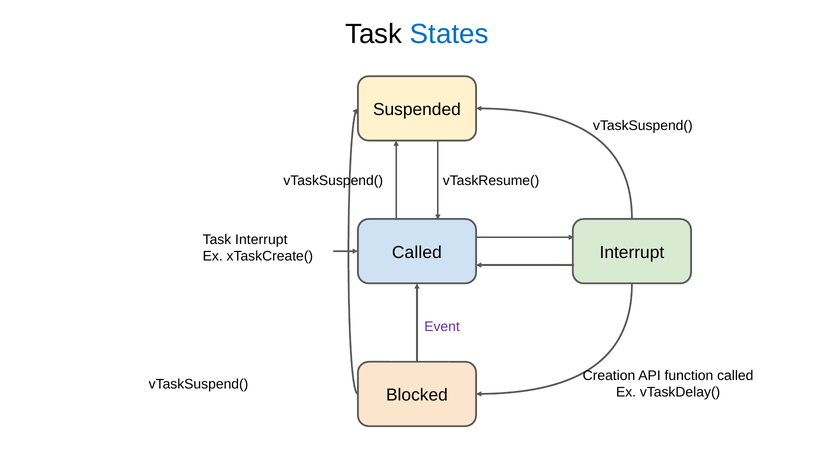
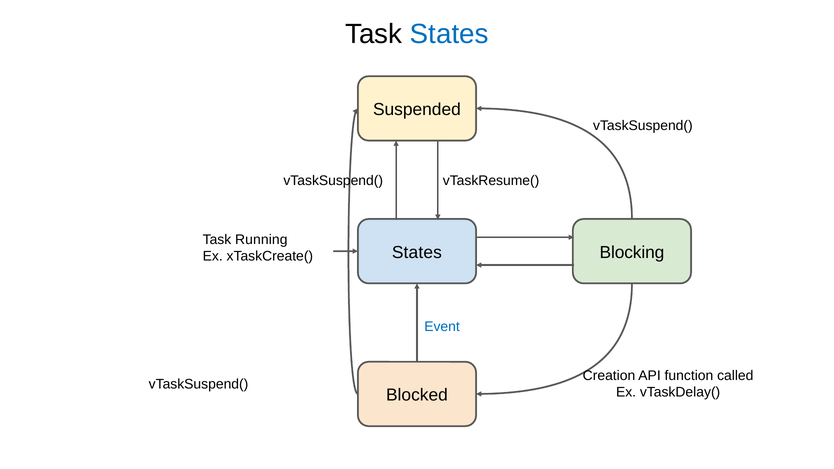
Task Interrupt: Interrupt -> Running (261, 240)
Called: Called -> States (417, 252)
Interrupt: Interrupt -> Blocking (632, 252)
Event colour: purple -> blue (442, 327)
